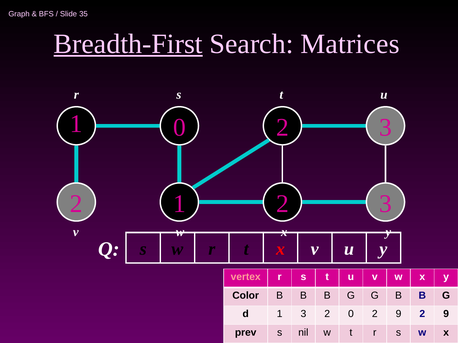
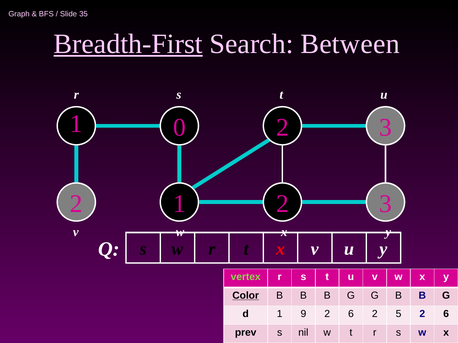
Matrices: Matrices -> Between (350, 44)
vertex colour: pink -> light green (246, 277)
Color underline: none -> present (246, 296)
1 3: 3 -> 9 (303, 314)
0: 0 -> 6 (351, 314)
9: 9 -> 5 (399, 314)
9: 9 -> 6 (446, 314)
